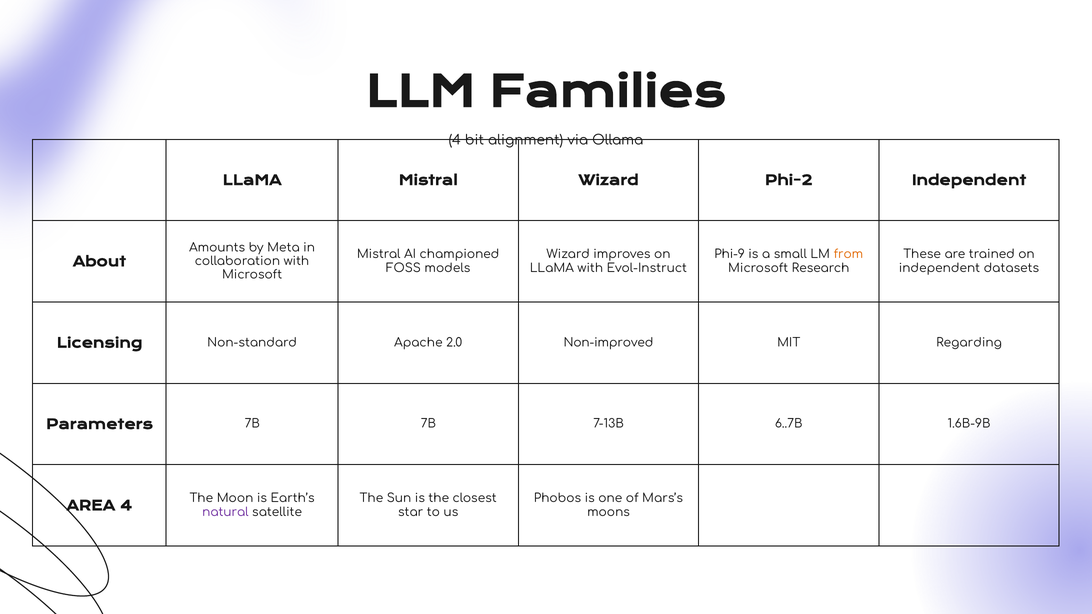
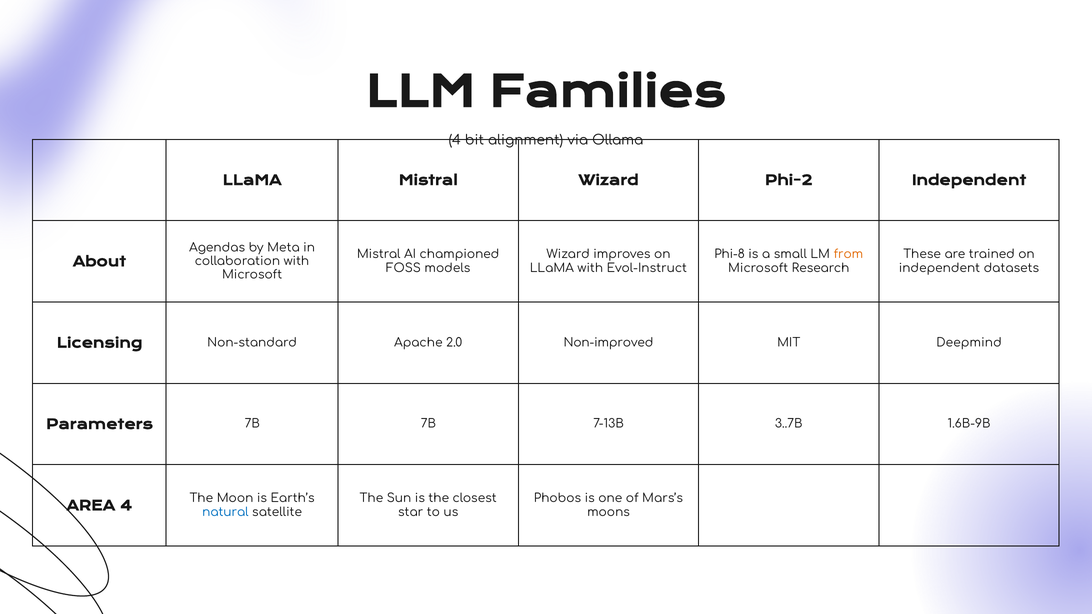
Amounts: Amounts -> Agendas (217, 248)
Phi-9: Phi-9 -> Phi-8 (730, 254)
Regarding: Regarding -> Deepmind (969, 343)
6..7B: 6..7B -> 3..7B (789, 424)
natural colour: purple -> blue (225, 512)
